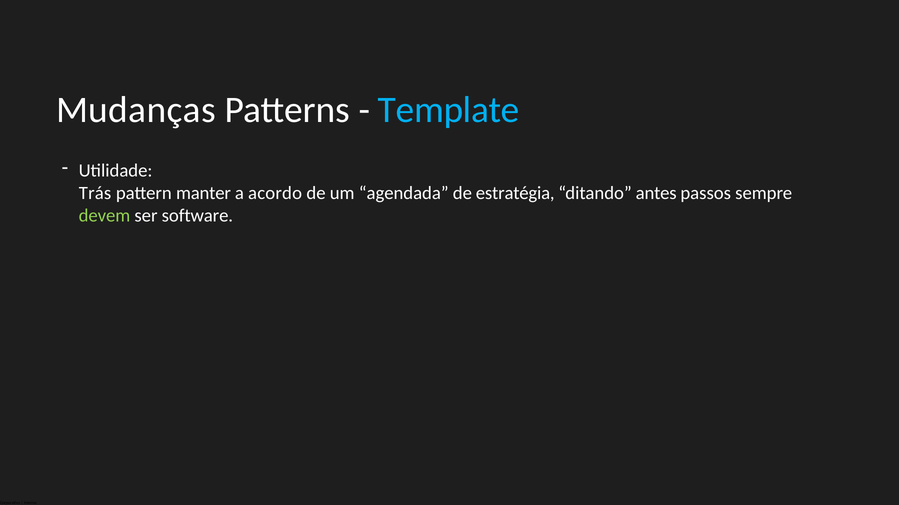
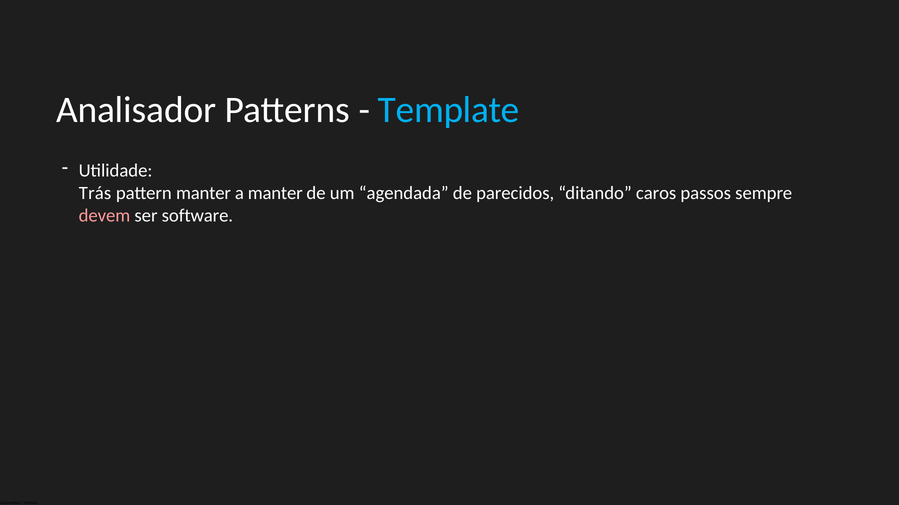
Mudanças: Mudanças -> Analisador (136, 110)
a acordo: acordo -> manter (275, 193)
estratégia: estratégia -> parecidos (515, 193)
antes: antes -> caros (656, 193)
devem colour: light green -> pink (104, 216)
